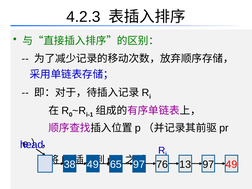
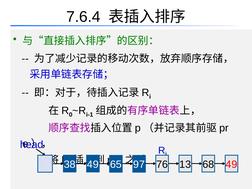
4.2.3: 4.2.3 -> 7.6.4 (83, 17)
13 97: 97 -> 68 (208, 164)
